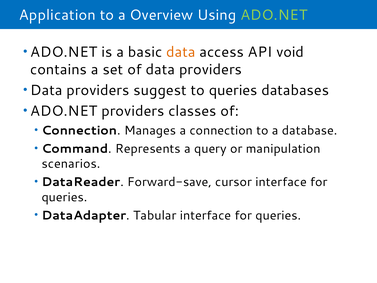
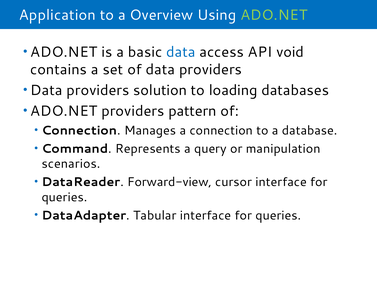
data colour: orange -> blue (181, 52)
suggest: suggest -> solution (160, 90)
to queries: queries -> loading (233, 90)
classes: classes -> pattern (192, 111)
Forward-save: Forward-save -> Forward-view (170, 182)
